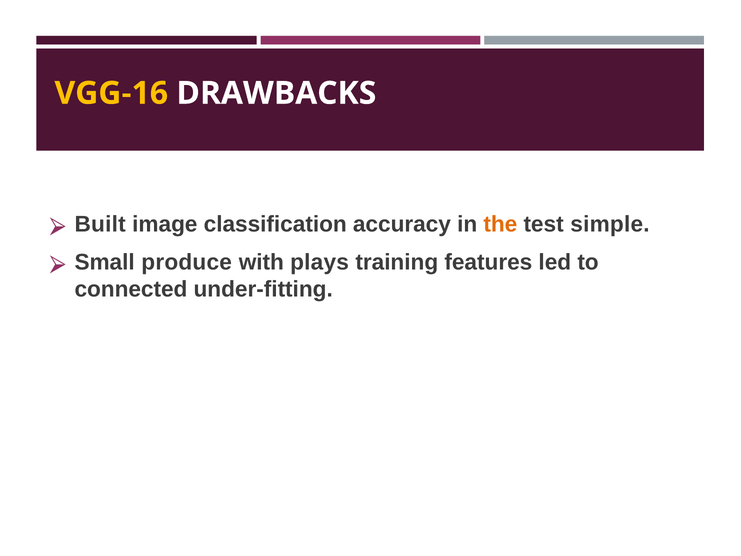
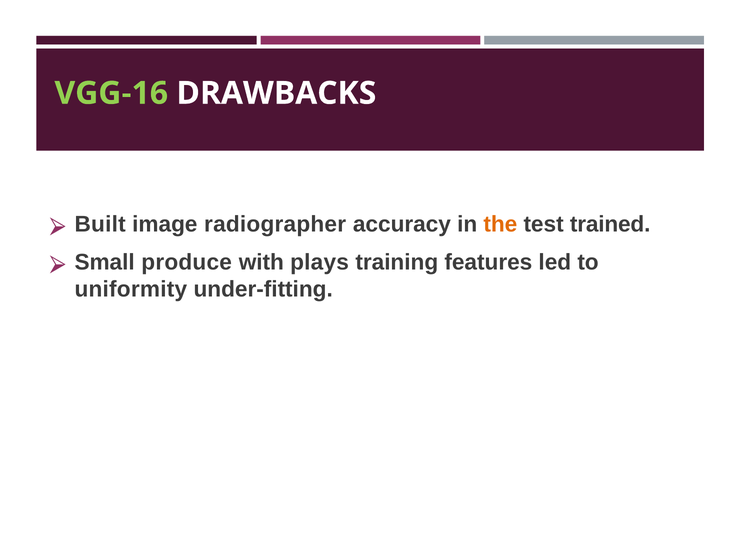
VGG-16 colour: yellow -> light green (111, 93)
classification: classification -> radiographer (275, 224)
simple: simple -> trained (610, 224)
connected: connected -> uniformity (131, 289)
